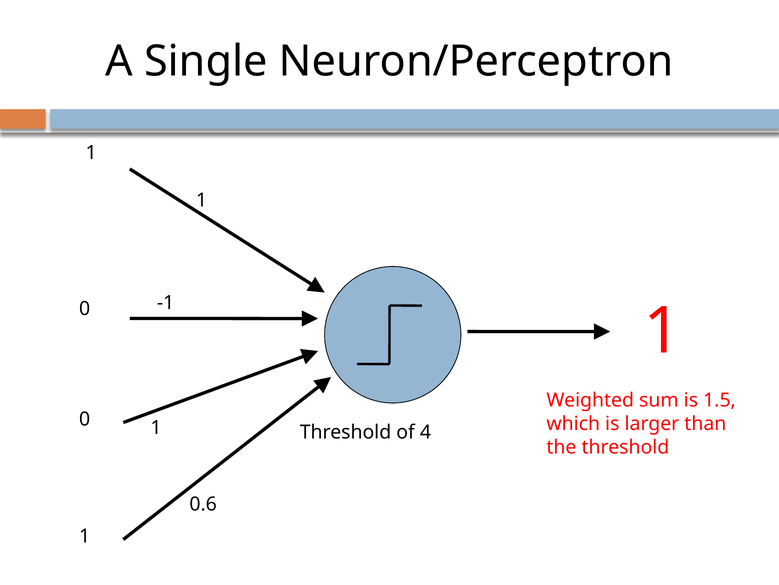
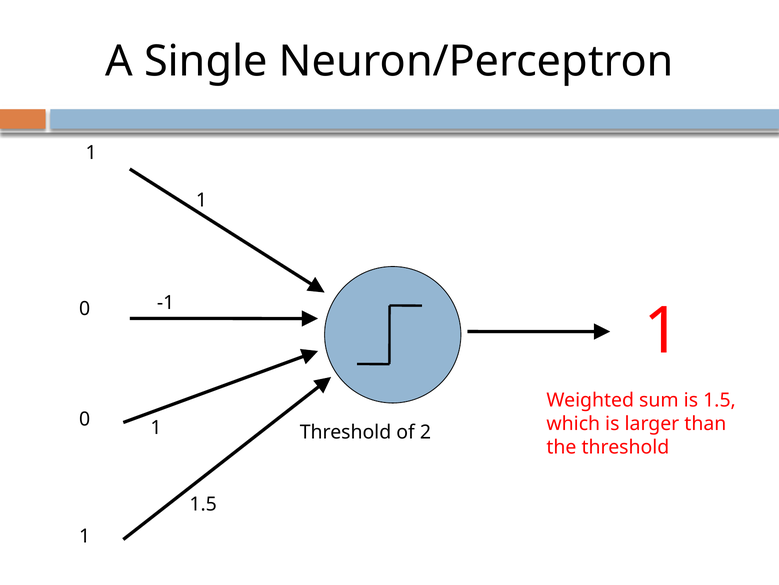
4: 4 -> 2 (425, 432)
0.6: 0.6 -> 1.5 (203, 504)
